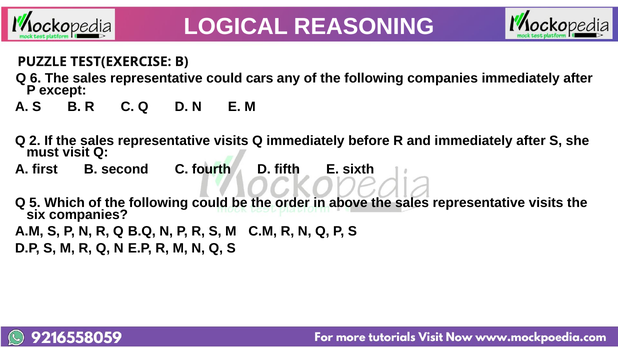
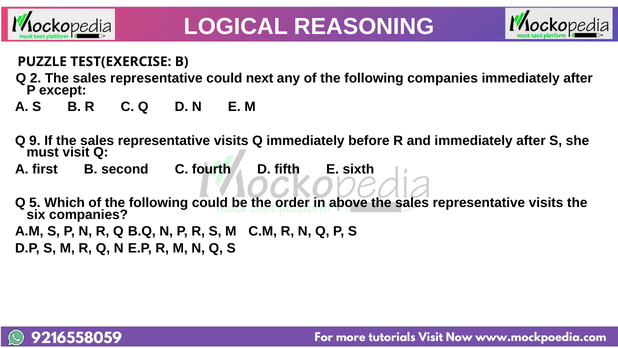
6: 6 -> 2 (36, 78)
cars: cars -> next (260, 78)
2: 2 -> 9 (35, 141)
